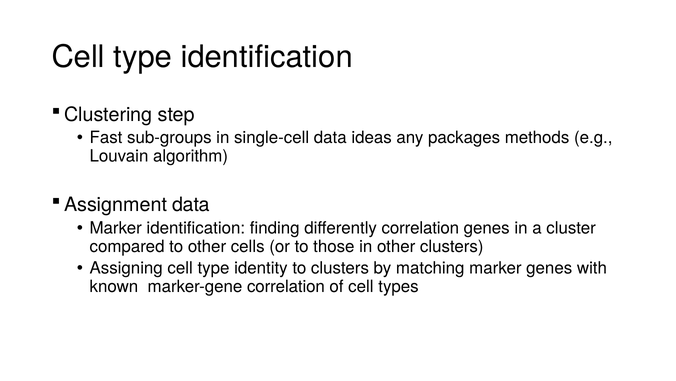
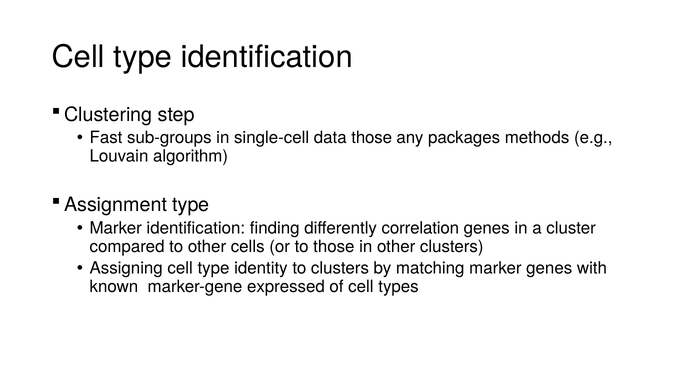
data ideas: ideas -> those (372, 138)
Assignment data: data -> type (191, 204)
marker-gene correlation: correlation -> expressed (286, 286)
